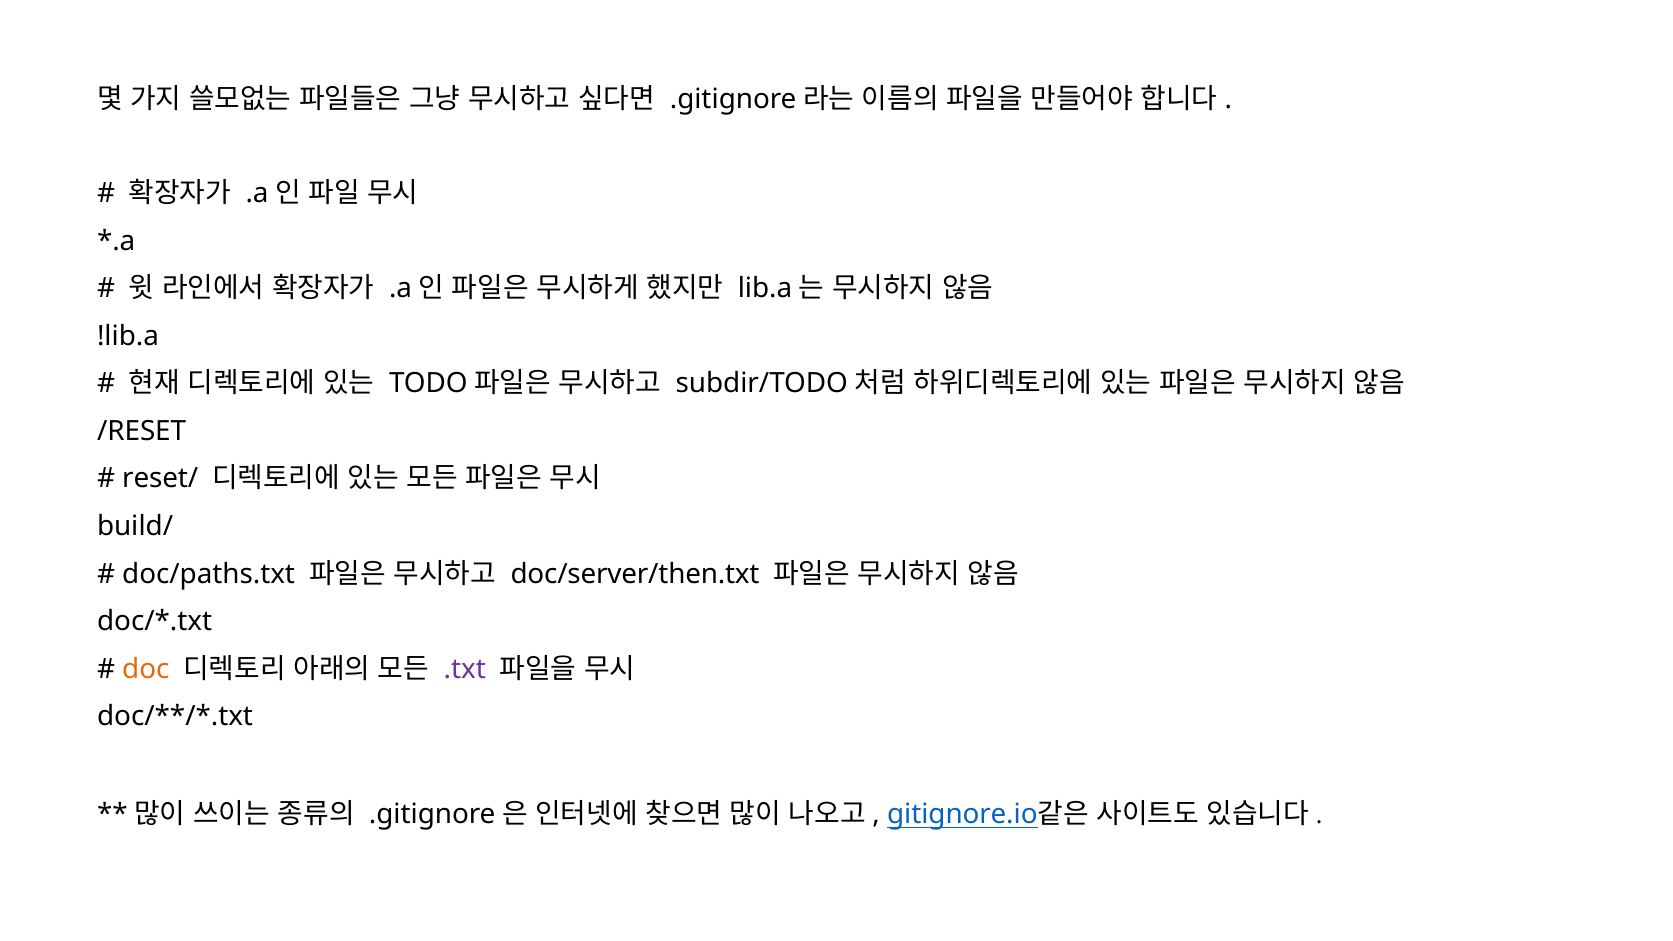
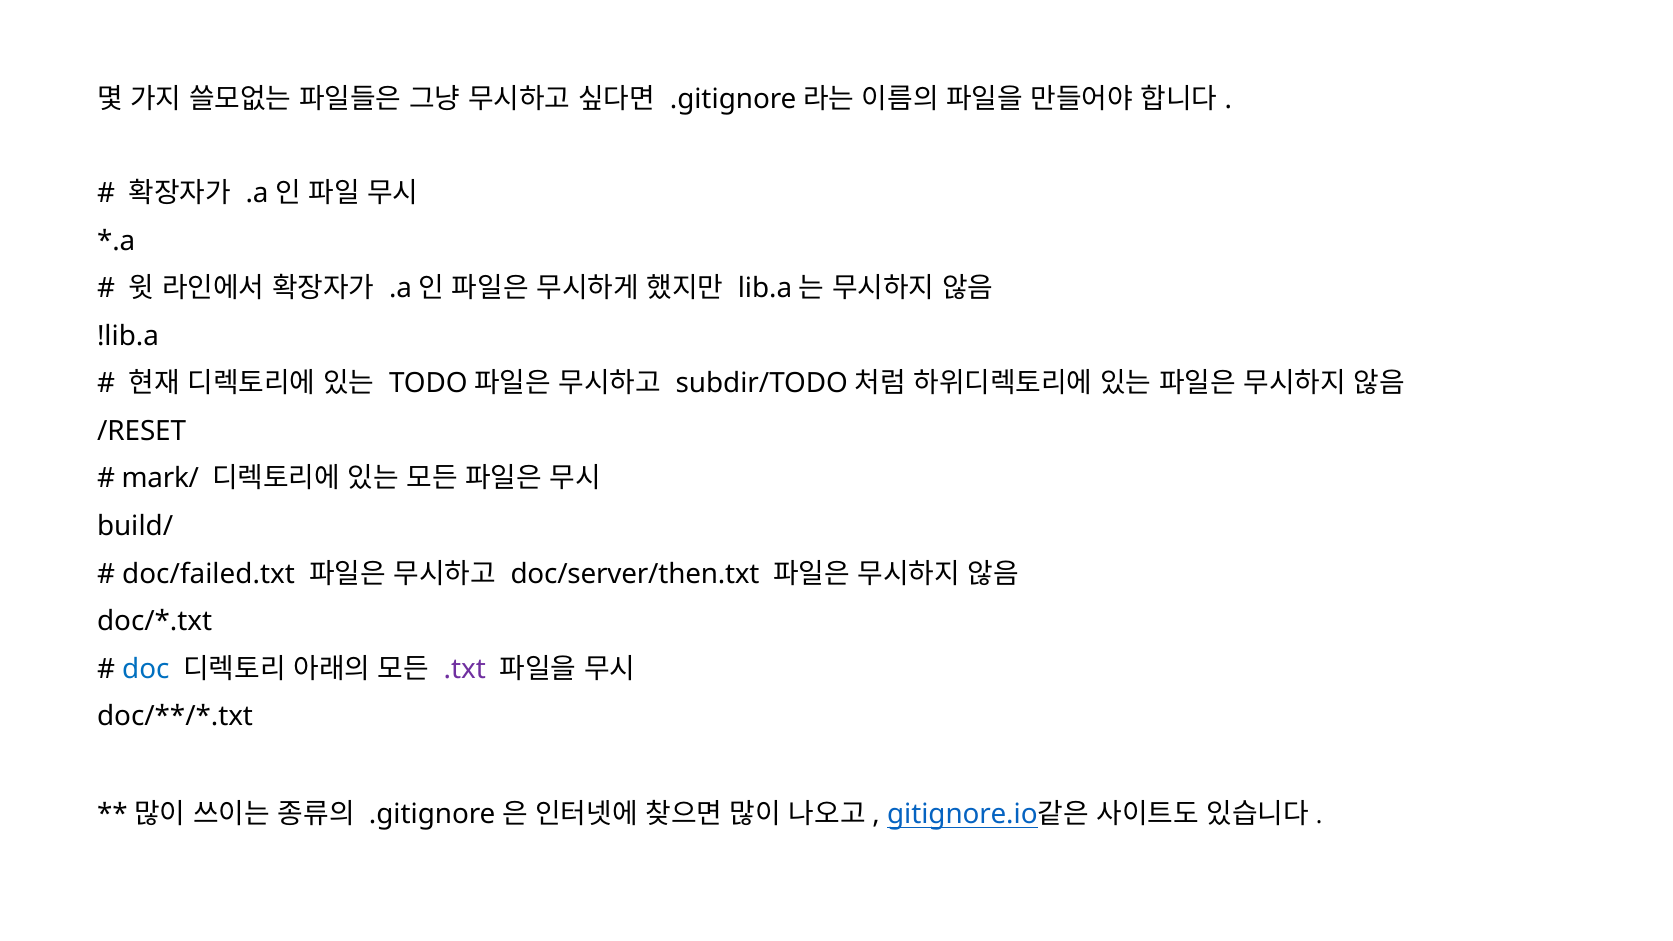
reset/: reset/ -> mark/ (160, 479)
doc/paths.txt: doc/paths.txt -> doc/failed.txt (209, 574)
doc colour: orange -> blue (146, 669)
